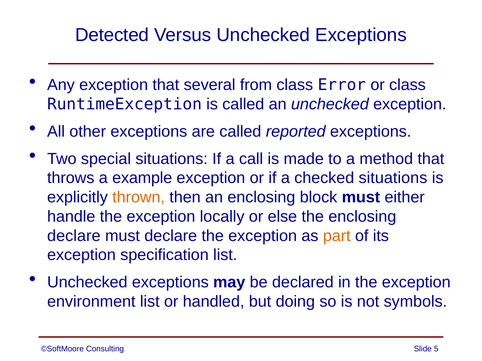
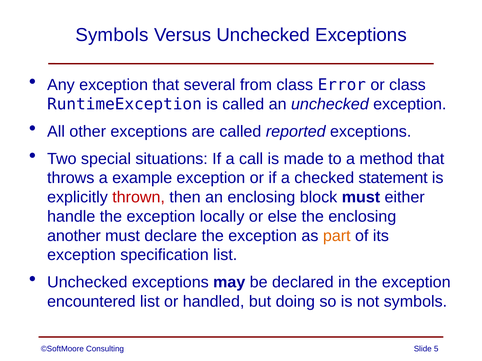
Detected: Detected -> Symbols (112, 35)
checked situations: situations -> statement (393, 178)
thrown colour: orange -> red (139, 198)
declare: declare -> another (74, 236)
environment: environment -> encountered (91, 302)
